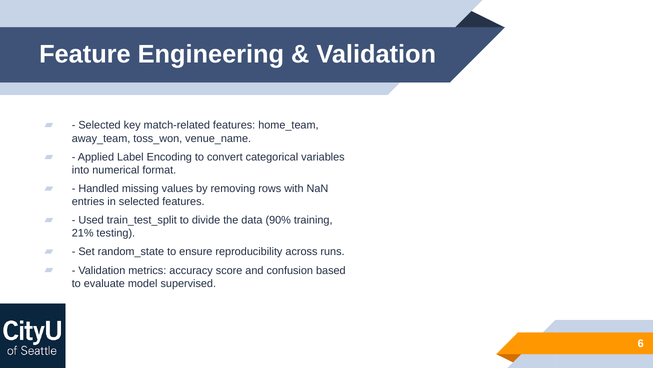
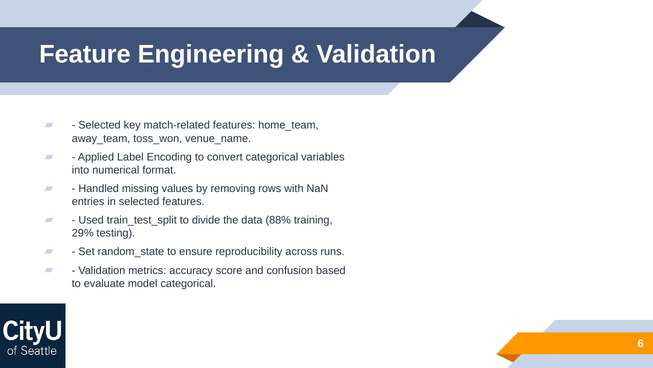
90%: 90% -> 88% (278, 220)
21%: 21% -> 29% (83, 233)
model supervised: supervised -> categorical (188, 283)
